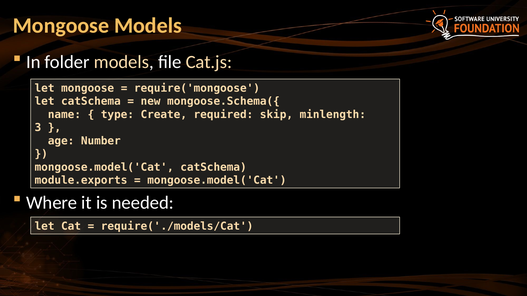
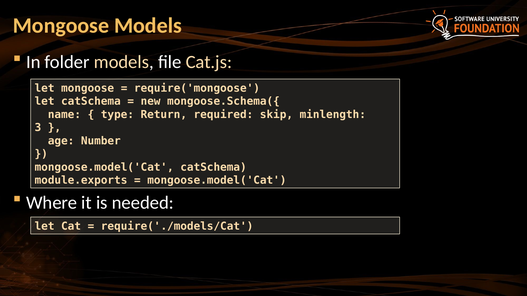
Create: Create -> Return (164, 115)
